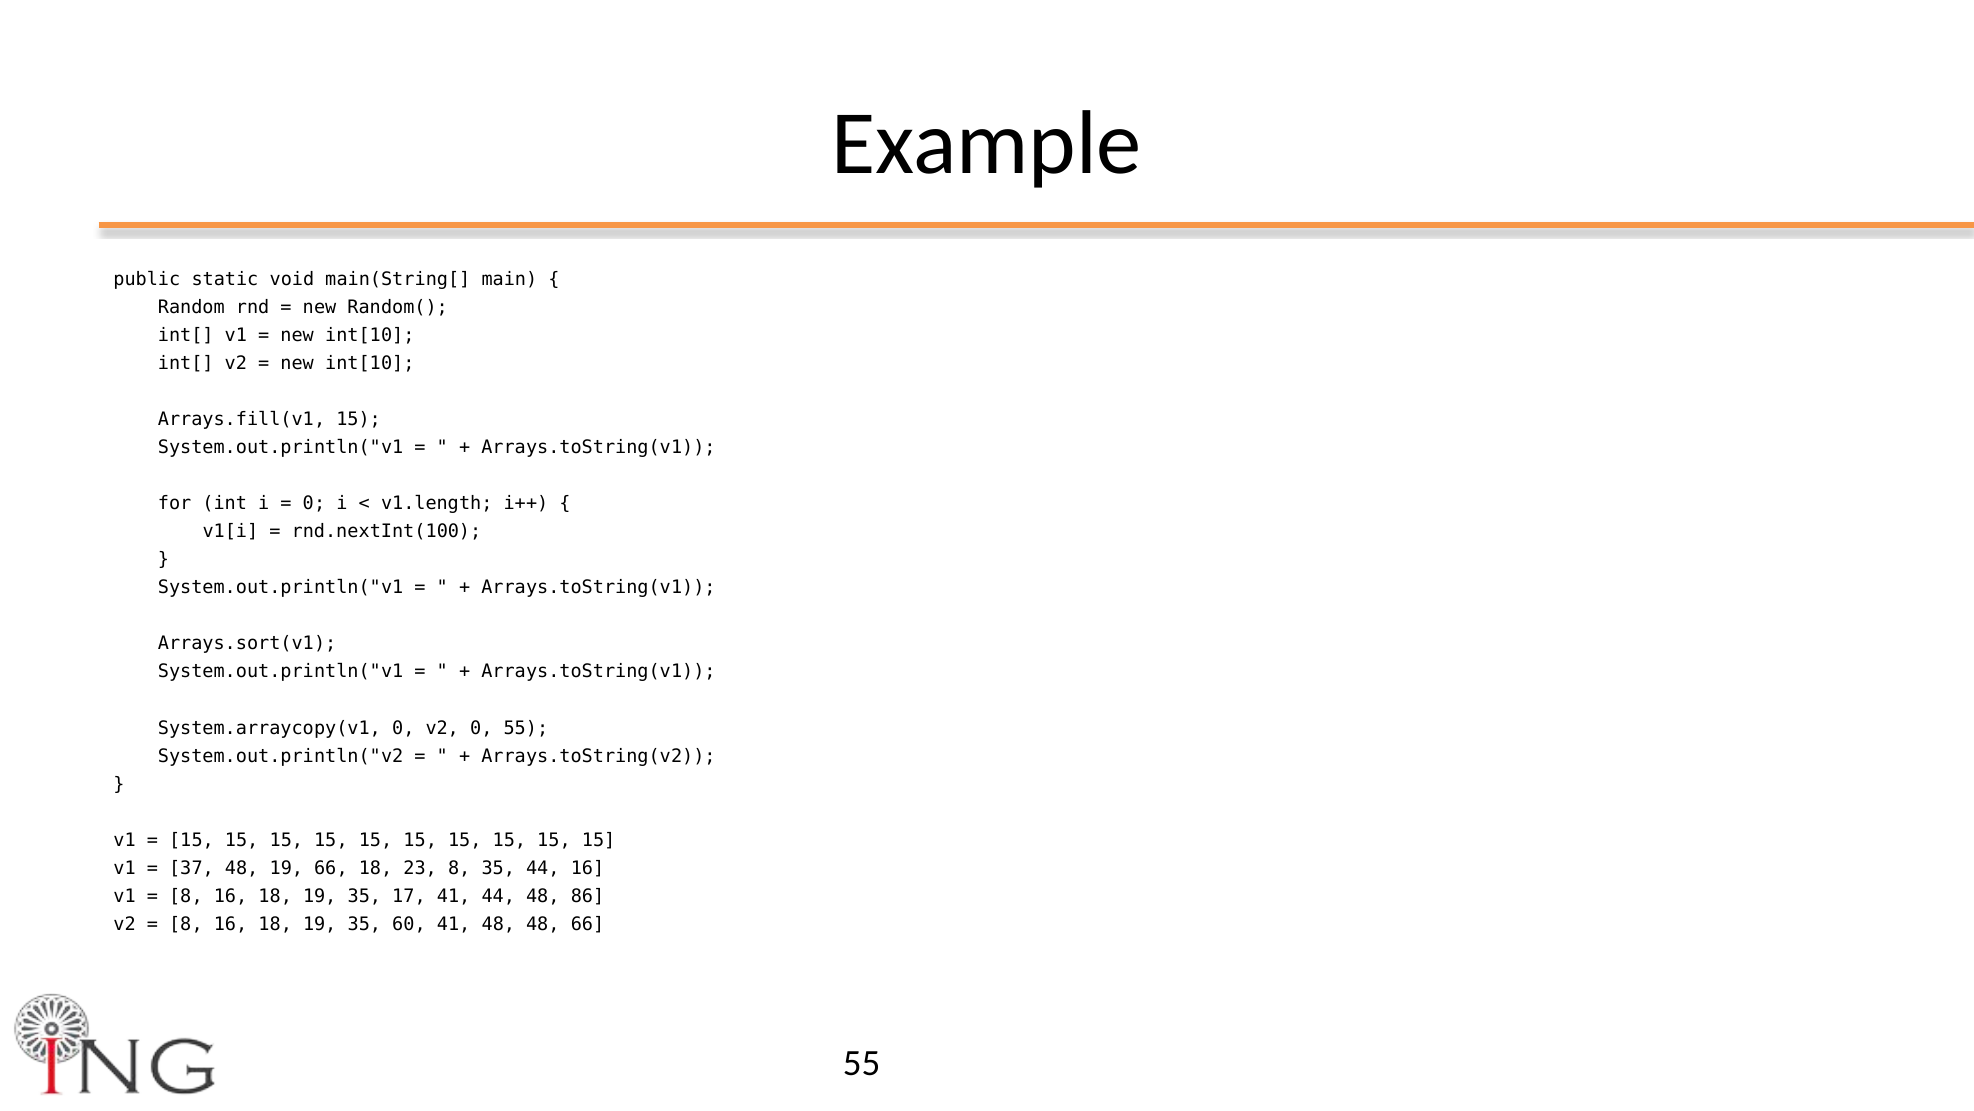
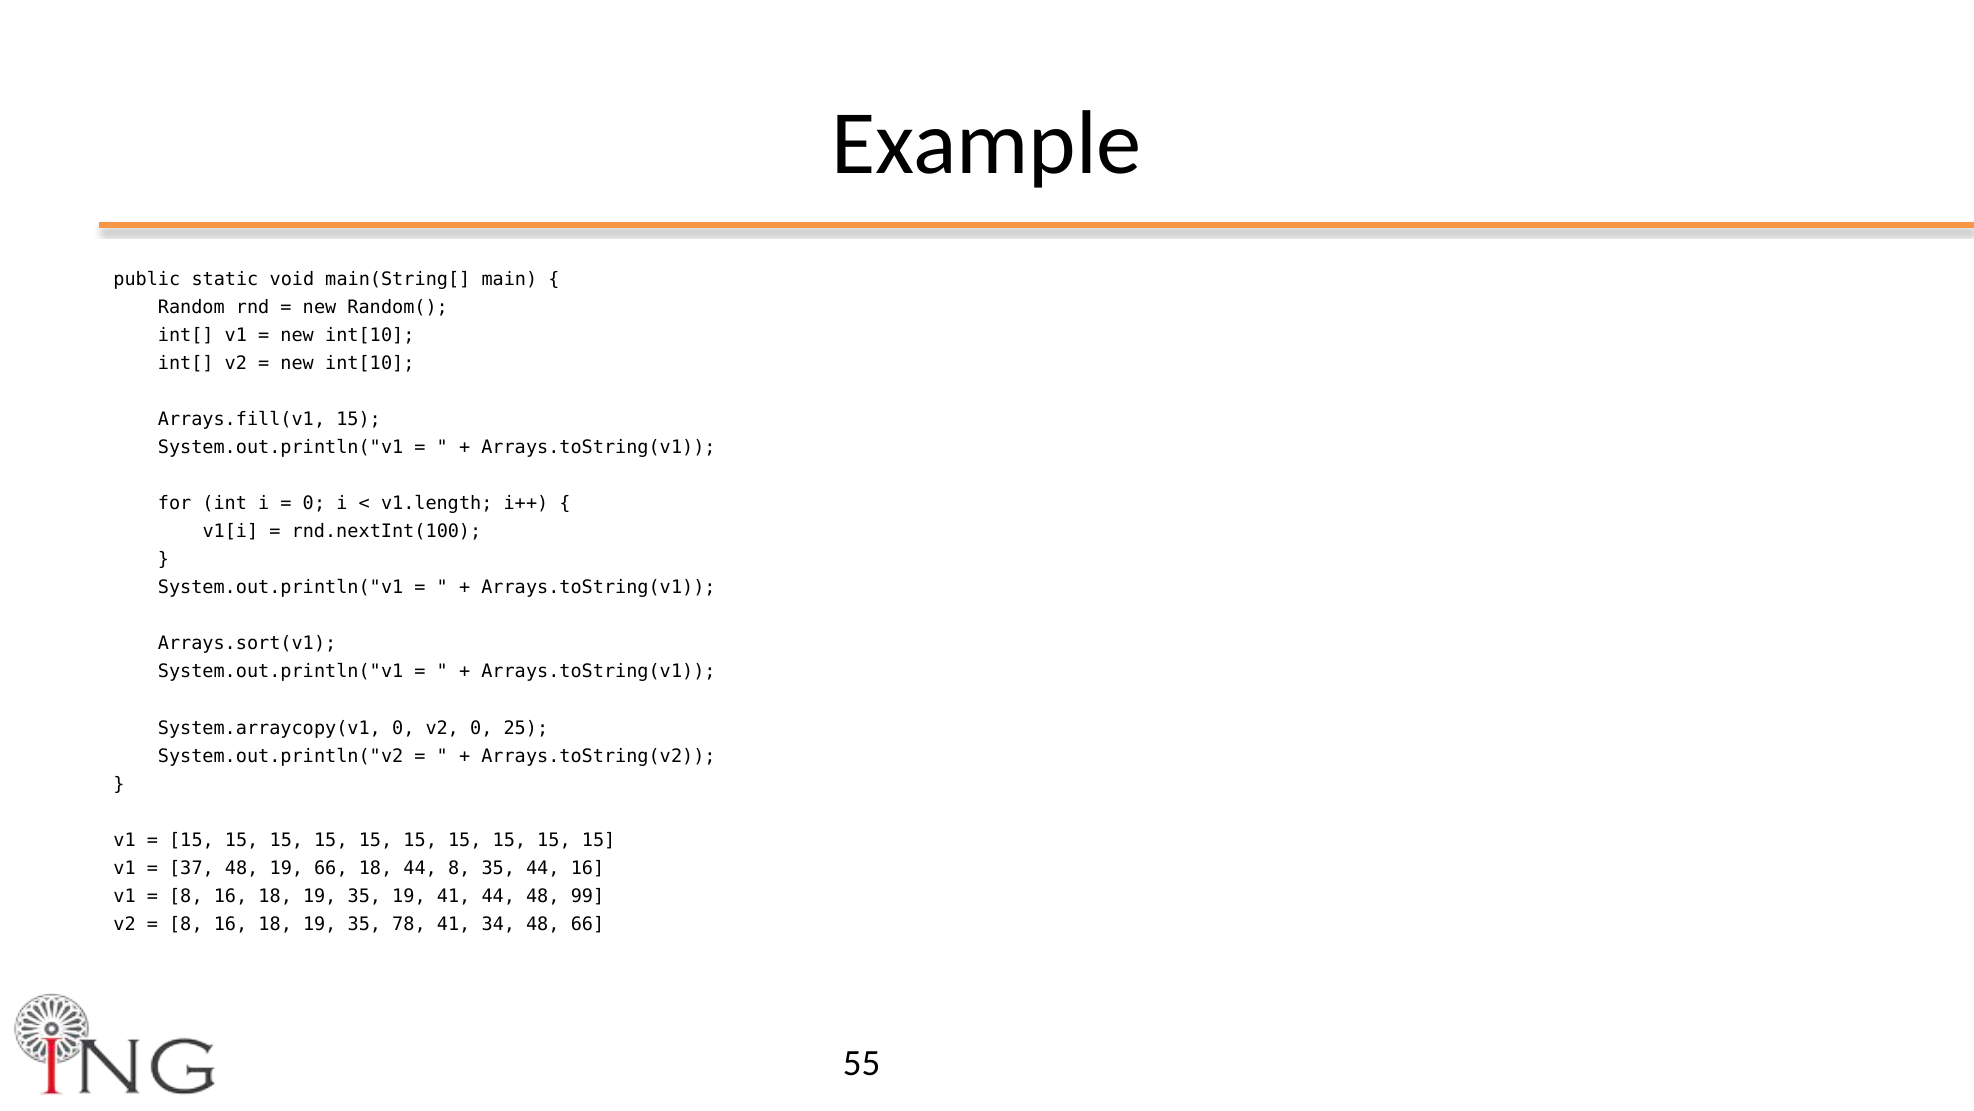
0 55: 55 -> 25 (526, 727)
18 23: 23 -> 44 (420, 868)
35 17: 17 -> 19 (409, 896)
86: 86 -> 99 (588, 896)
60: 60 -> 78 (409, 924)
41 48: 48 -> 34 (498, 924)
